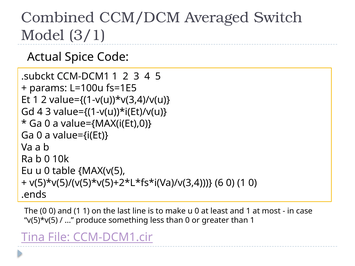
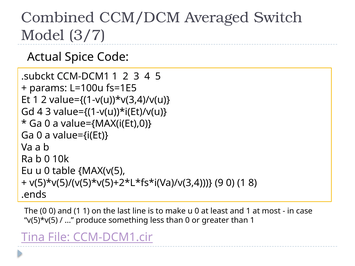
3/1: 3/1 -> 3/7 (87, 35)
6: 6 -> 9 (219, 183)
1 0: 0 -> 8 (253, 183)
